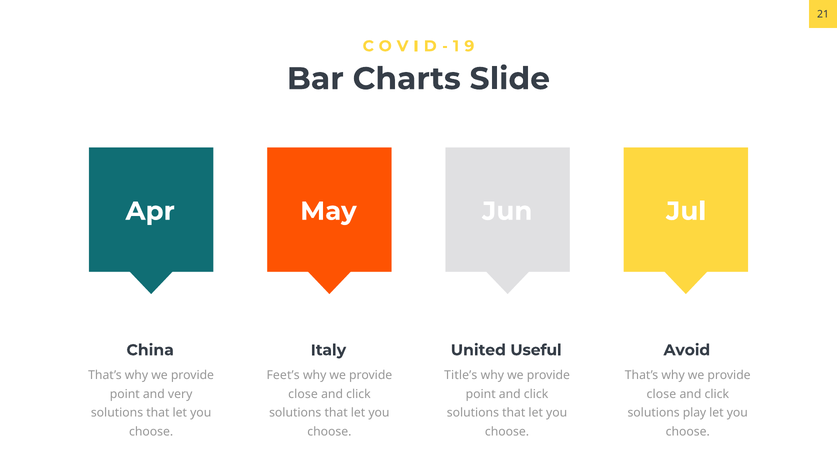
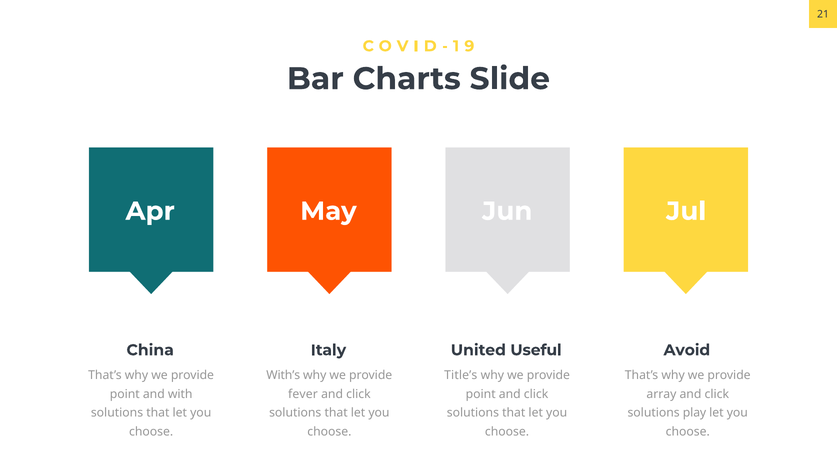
Feet’s: Feet’s -> With’s (283, 375)
very: very -> with (180, 394)
close: close -> fever (303, 394)
close: close -> array (661, 394)
